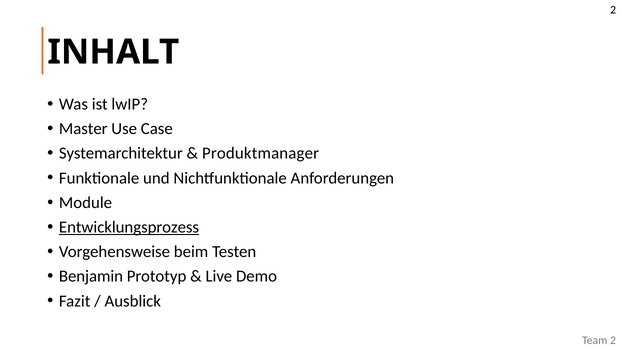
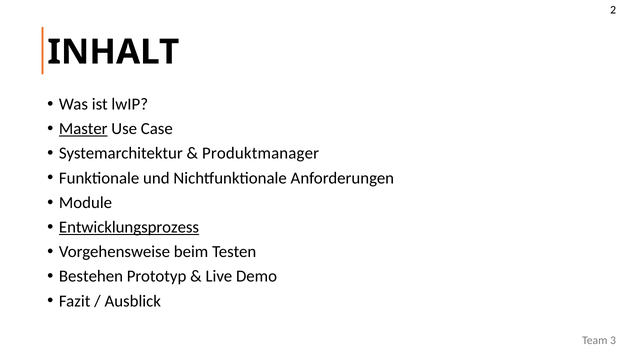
Master underline: none -> present (83, 129)
Benjamin: Benjamin -> Bestehen (91, 277)
Team 2: 2 -> 3 (613, 341)
